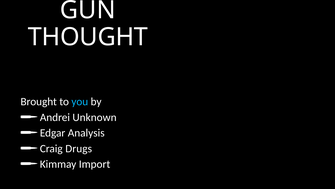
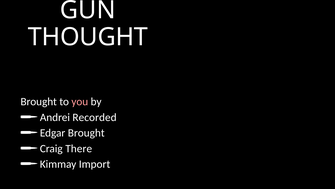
you colour: light blue -> pink (80, 101)
Unknown: Unknown -> Recorded (95, 117)
Edgar Analysis: Analysis -> Brought (86, 133)
Drugs: Drugs -> There (79, 148)
